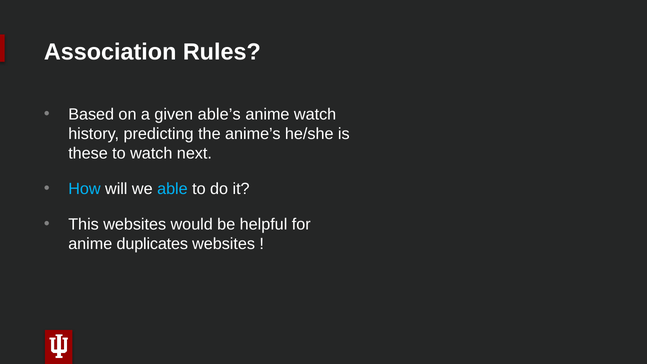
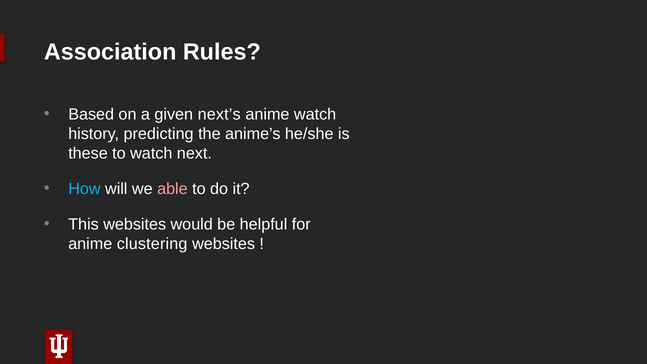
able’s: able’s -> next’s (219, 114)
able colour: light blue -> pink (172, 189)
duplicates: duplicates -> clustering (152, 244)
